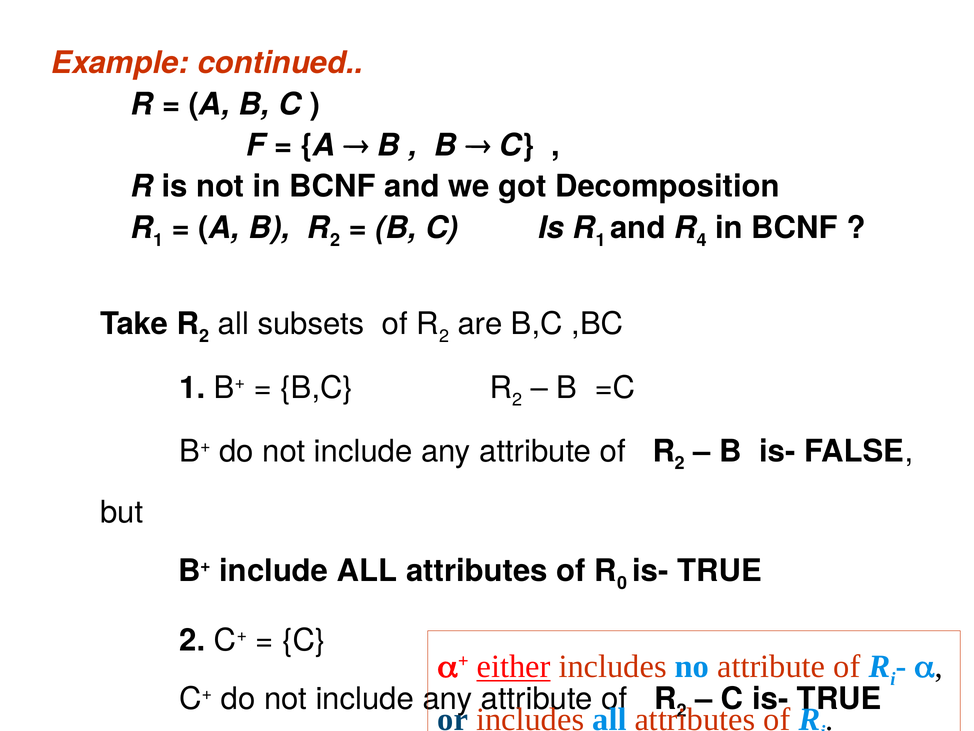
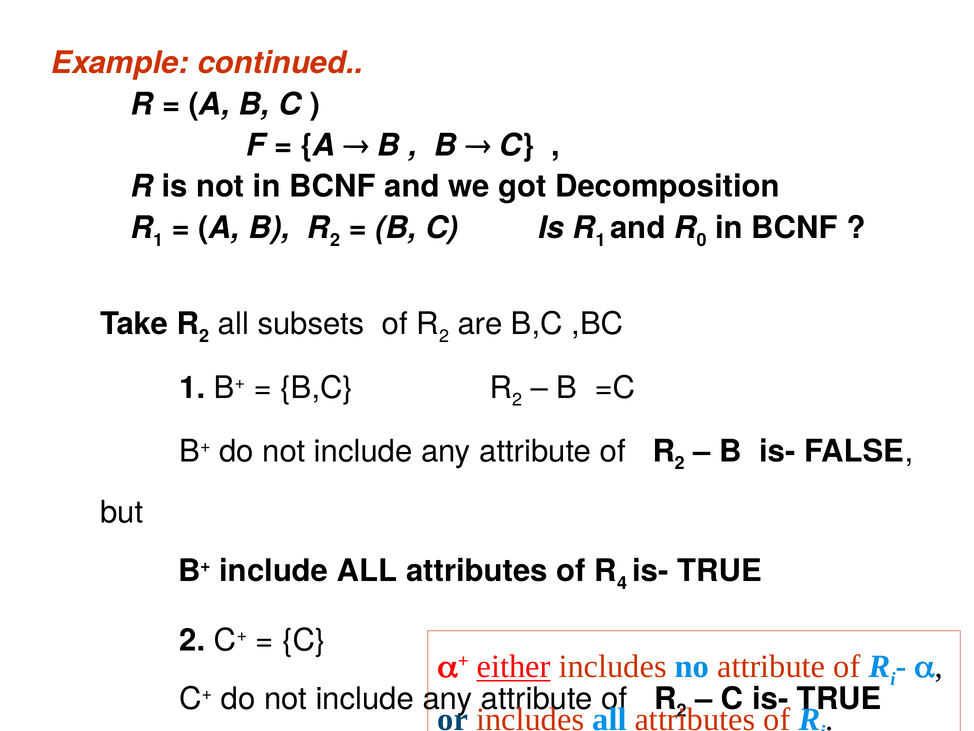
4: 4 -> 0 (702, 240)
0: 0 -> 4 (622, 583)
